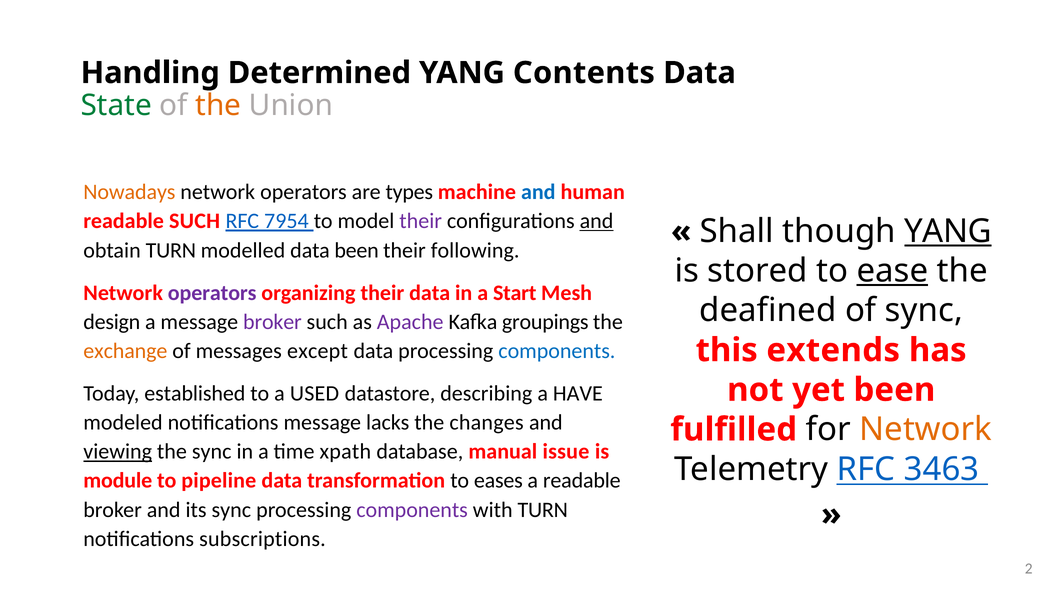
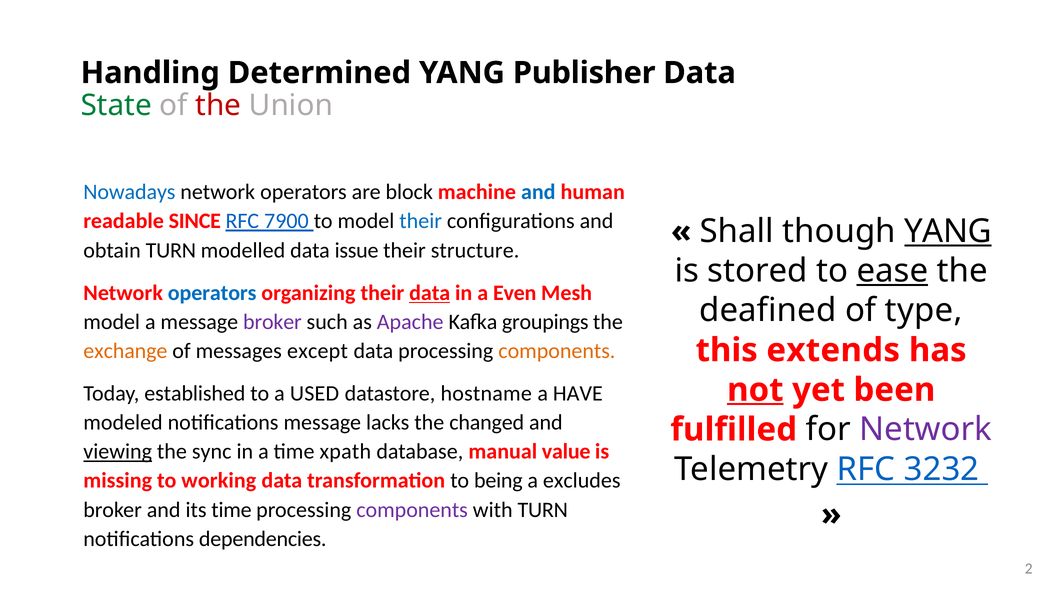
Contents: Contents -> Publisher (584, 73)
the colour: orange -> red (218, 106)
Nowadays colour: orange -> blue (129, 192)
types: types -> block (409, 192)
readable SUCH: SUCH -> SINCE (195, 221)
7954: 7954 -> 7900 (286, 221)
their colour: purple -> blue (421, 221)
and underline: present -> none (597, 221)
data been: been -> issue (357, 250)
following: following -> structure (475, 250)
operators colour: purple -> blue (212, 293)
data underline: none -> present (430, 293)
Start: Start -> Even (515, 293)
of sync: sync -> type (924, 310)
design: design -> model (112, 322)
components colour: blue -> orange (557, 351)
describing: describing -> hostname (486, 393)
not underline: none -> present (755, 390)
changes: changes -> changed (487, 422)
Network colour: orange -> purple (926, 429)
issue: issue -> value (566, 451)
3463: 3463 -> 3232 (942, 469)
module: module -> missing (118, 480)
pipeline: pipeline -> working (219, 480)
eases: eases -> being (498, 480)
a readable: readable -> excludes (582, 480)
its sync: sync -> time (232, 509)
subscriptions: subscriptions -> dependencies (263, 538)
